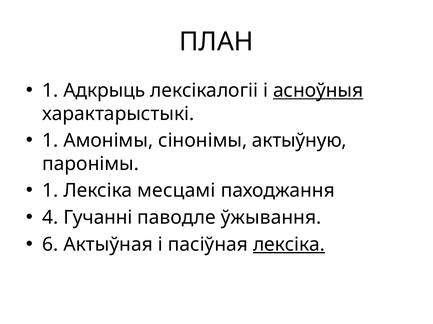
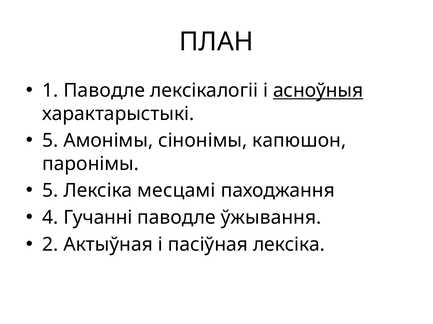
1 Адкрыць: Адкрыць -> Паводле (104, 91)
1: 1 -> 5 (50, 141)
актыўную: актыўную -> капюшон (299, 141)
1: 1 -> 5 (50, 191)
6: 6 -> 2 (50, 245)
лексіка underline: present -> none (289, 245)
